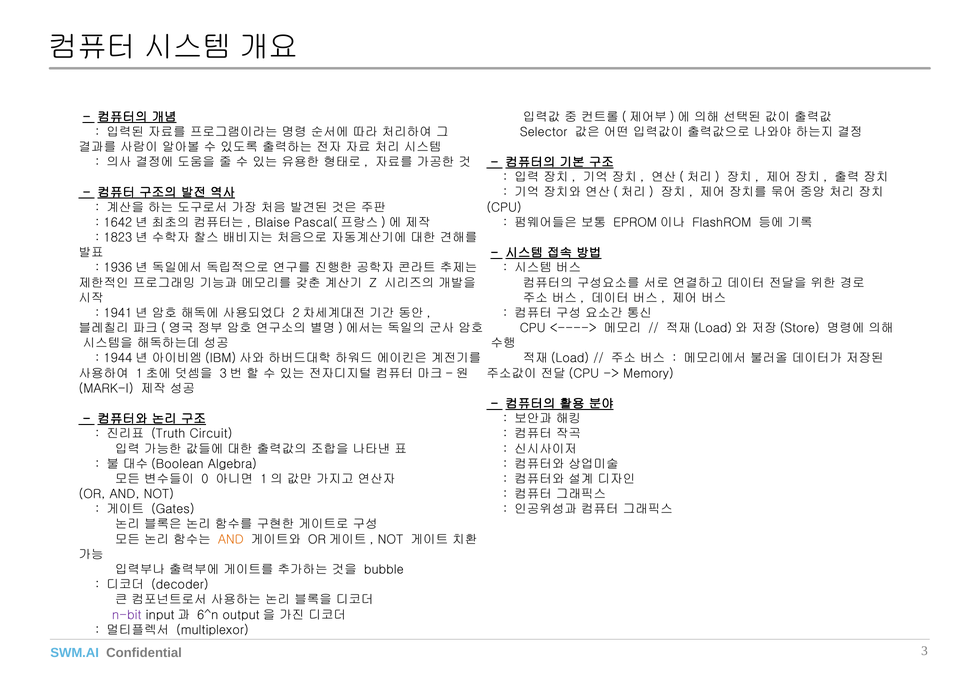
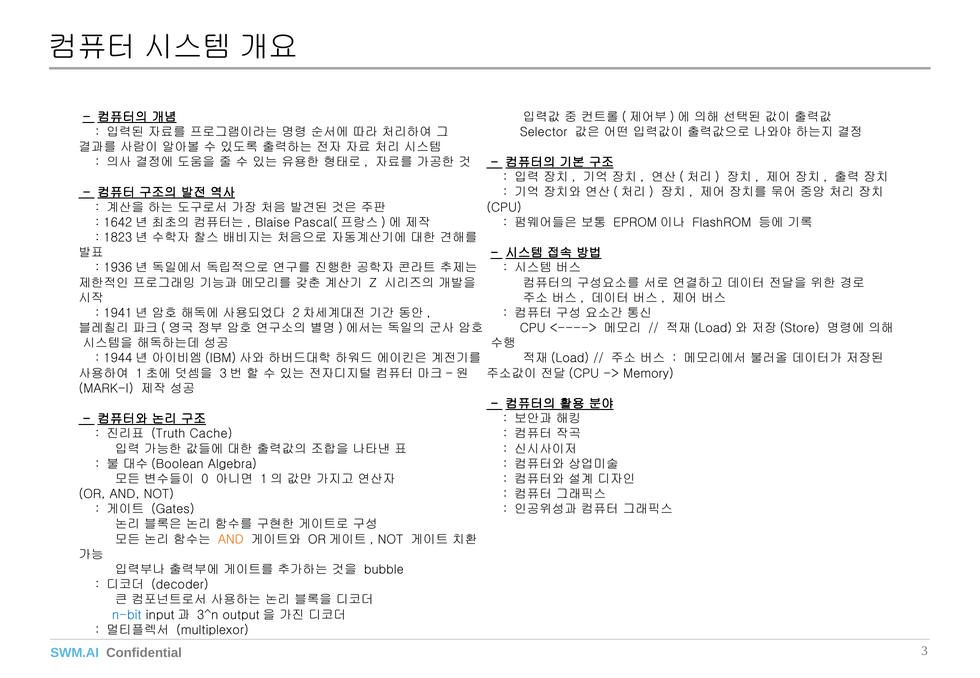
Circuit: Circuit -> Cache (211, 434)
n-bit colour: purple -> blue (127, 615)
6^n: 6^n -> 3^n (208, 615)
